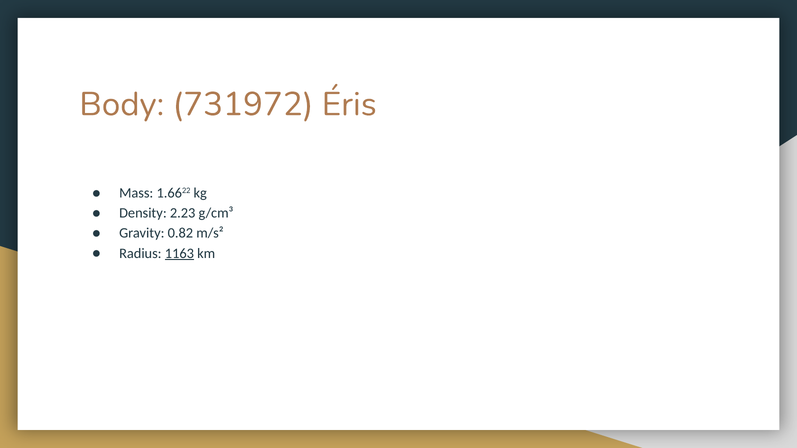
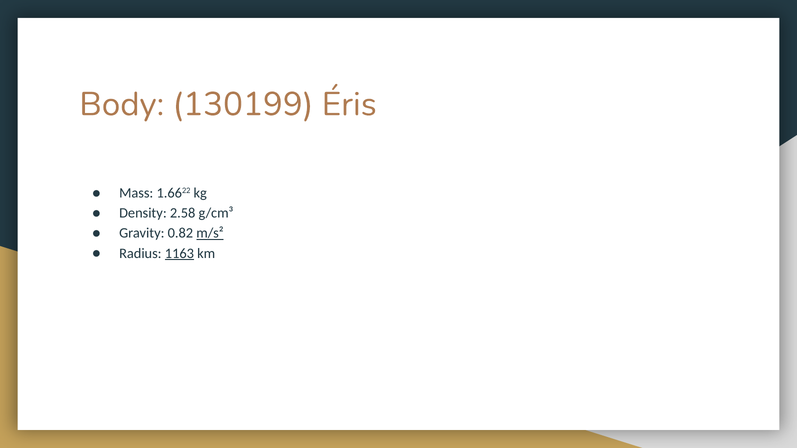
731972: 731972 -> 130199 (243, 104)
2.23: 2.23 -> 2.58 (183, 213)
m/s² underline: none -> present (210, 233)
